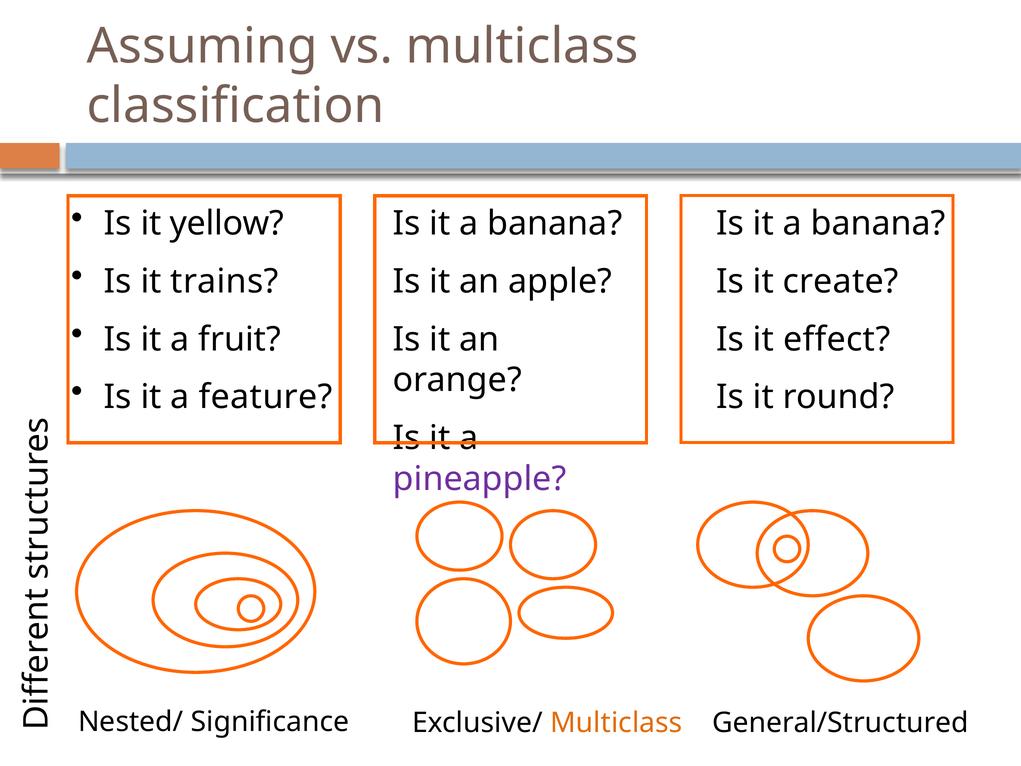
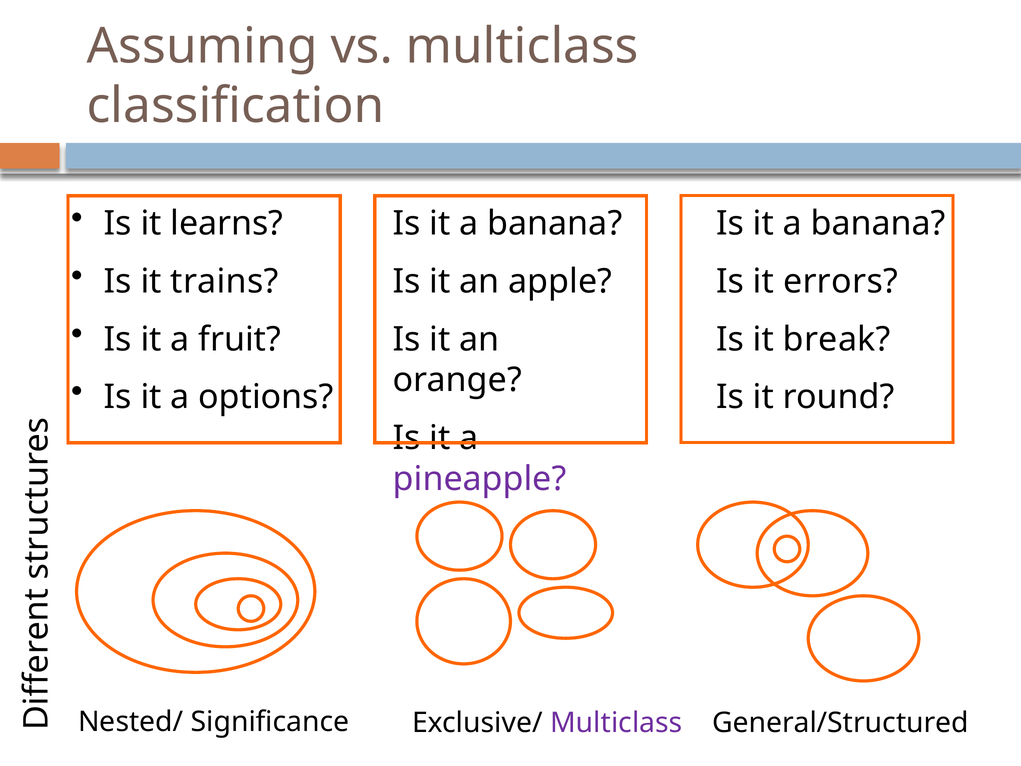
yellow: yellow -> learns (227, 224)
create: create -> errors (841, 281)
effect: effect -> break (837, 339)
feature: feature -> options (266, 397)
Multiclass colour: orange -> purple (616, 723)
